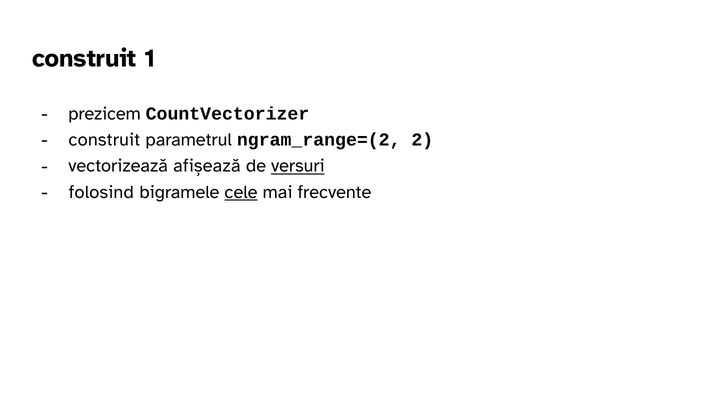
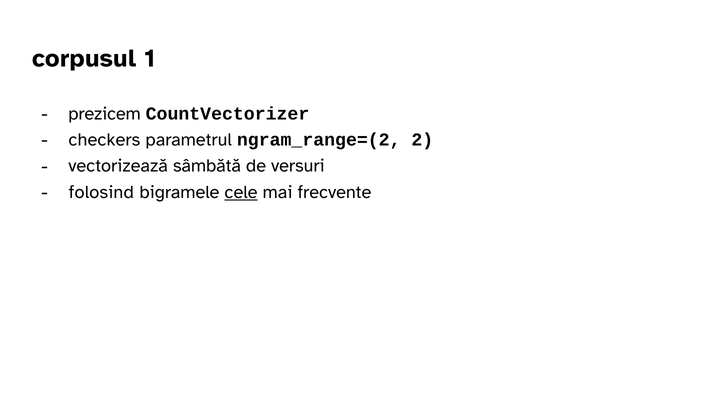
construit: construit -> corpusul (84, 58)
construit: construit -> checkers (104, 140)
afișează: afișează -> sâmbătă (207, 166)
versuri underline: present -> none (298, 166)
